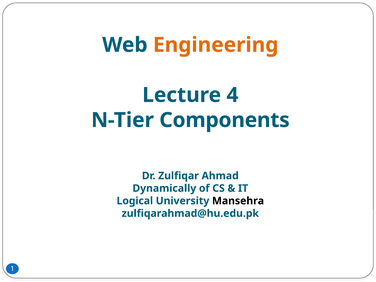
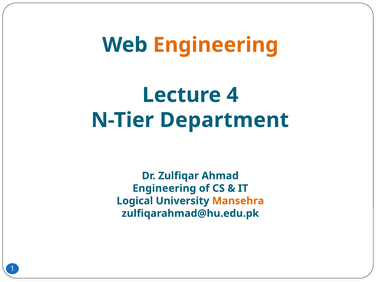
Components: Components -> Department (224, 120)
Dynamically: Dynamically -> Engineering (164, 188)
Mansehra colour: black -> orange (238, 201)
